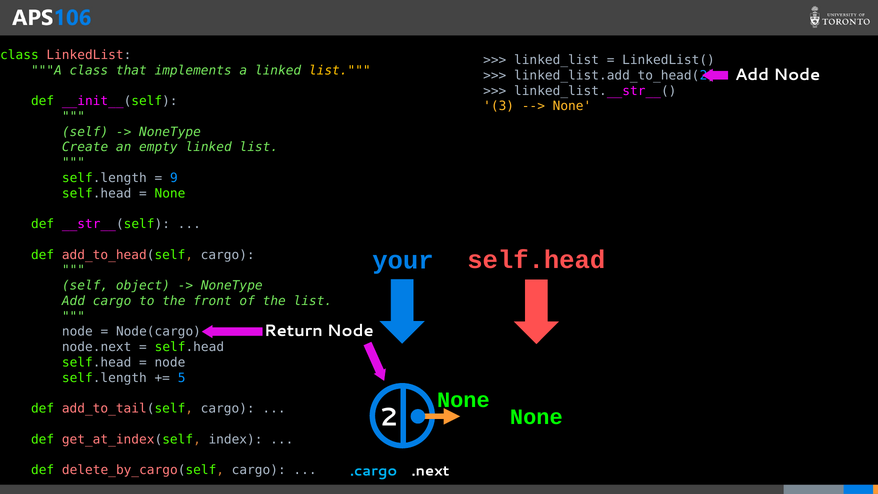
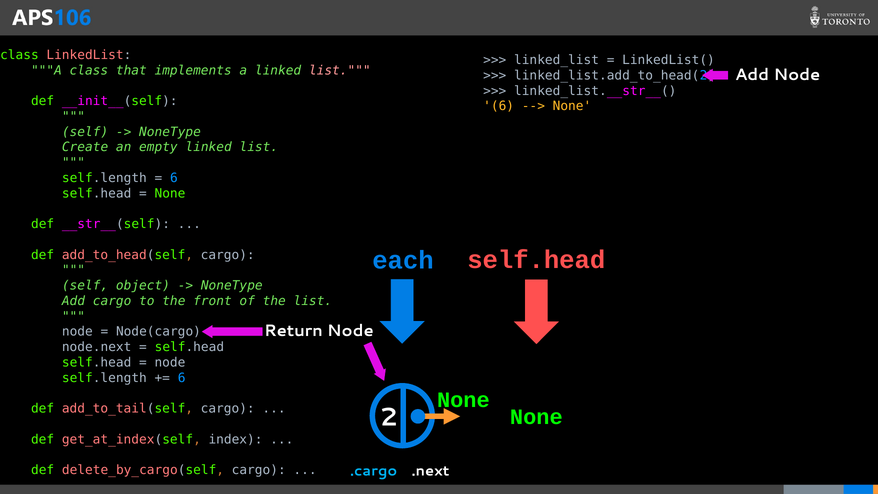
list colour: yellow -> pink (340, 70)
3: 3 -> 6 (499, 106)
9: 9 -> 6 (174, 178)
your: your -> each (403, 260)
5: 5 -> 6 (182, 378)
